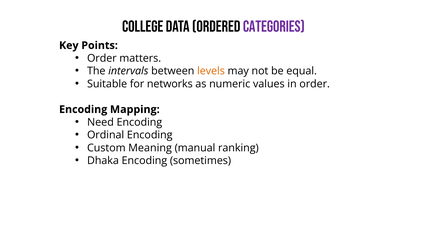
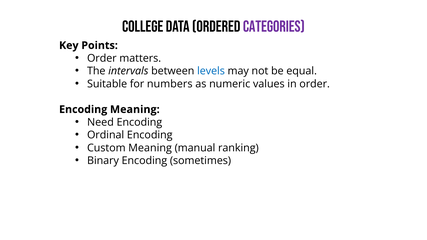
levels colour: orange -> blue (211, 71)
networks: networks -> numbers (170, 84)
Encoding Mapping: Mapping -> Meaning (135, 110)
Dhaka: Dhaka -> Binary (103, 161)
